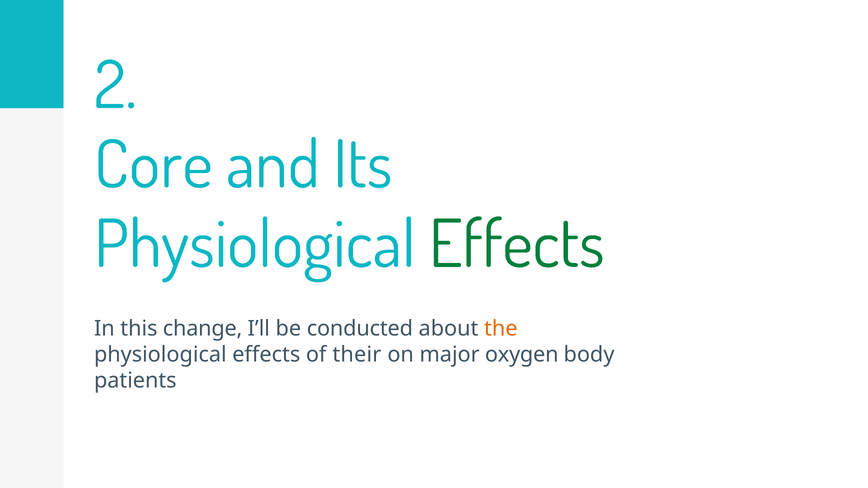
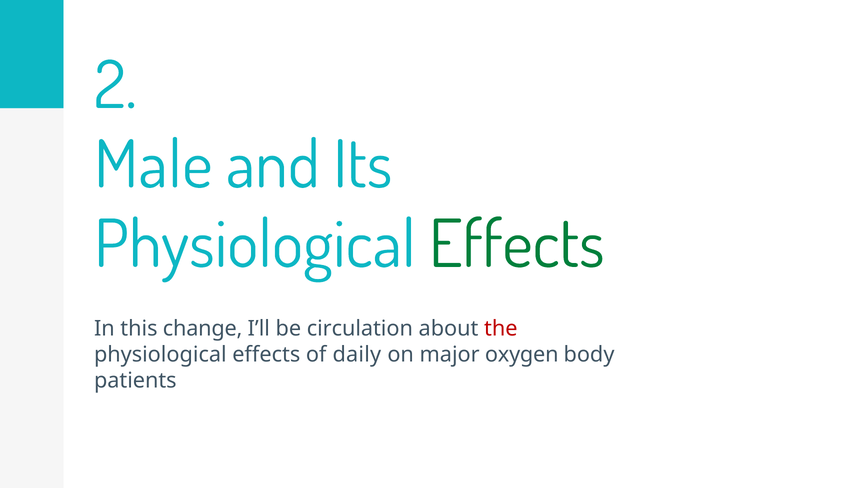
Core: Core -> Male (153, 166)
conducted: conducted -> circulation (360, 329)
the colour: orange -> red (501, 329)
their: their -> daily (357, 355)
